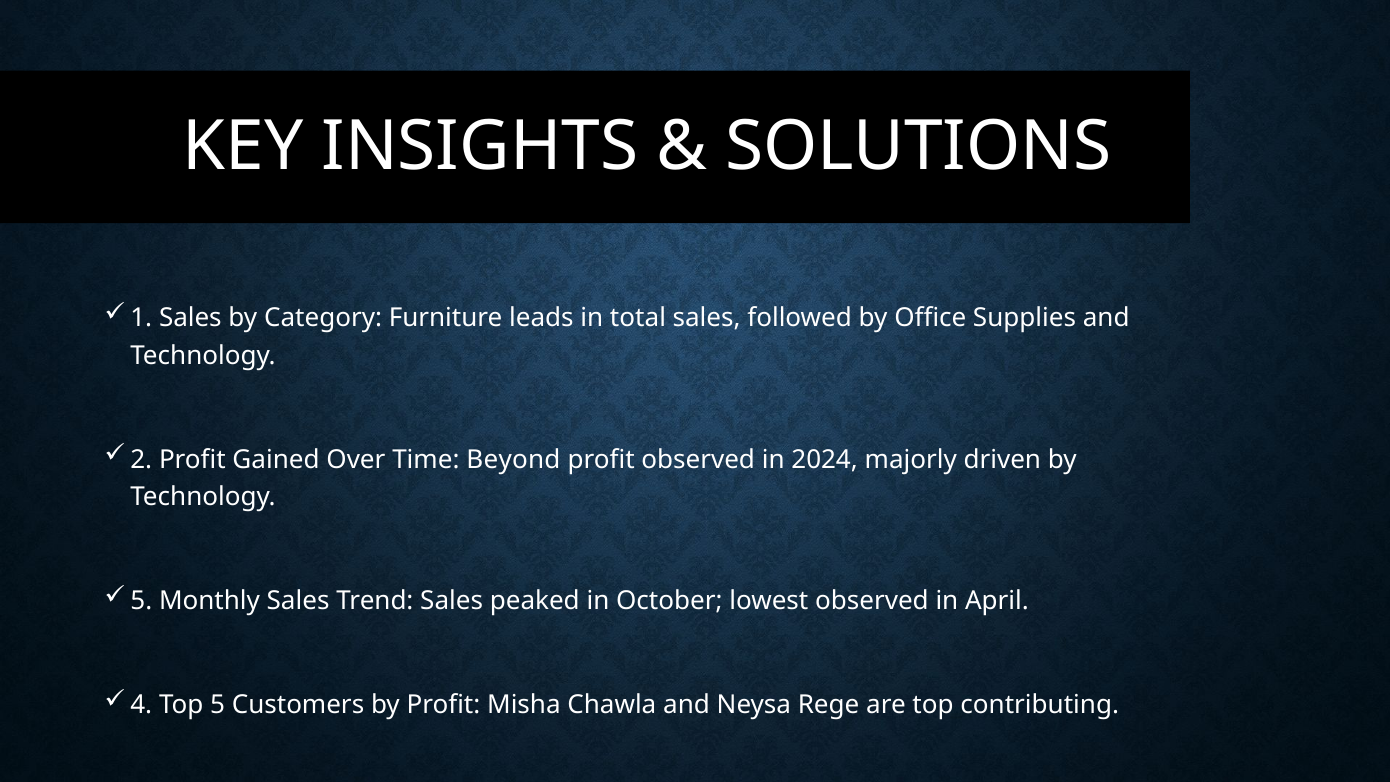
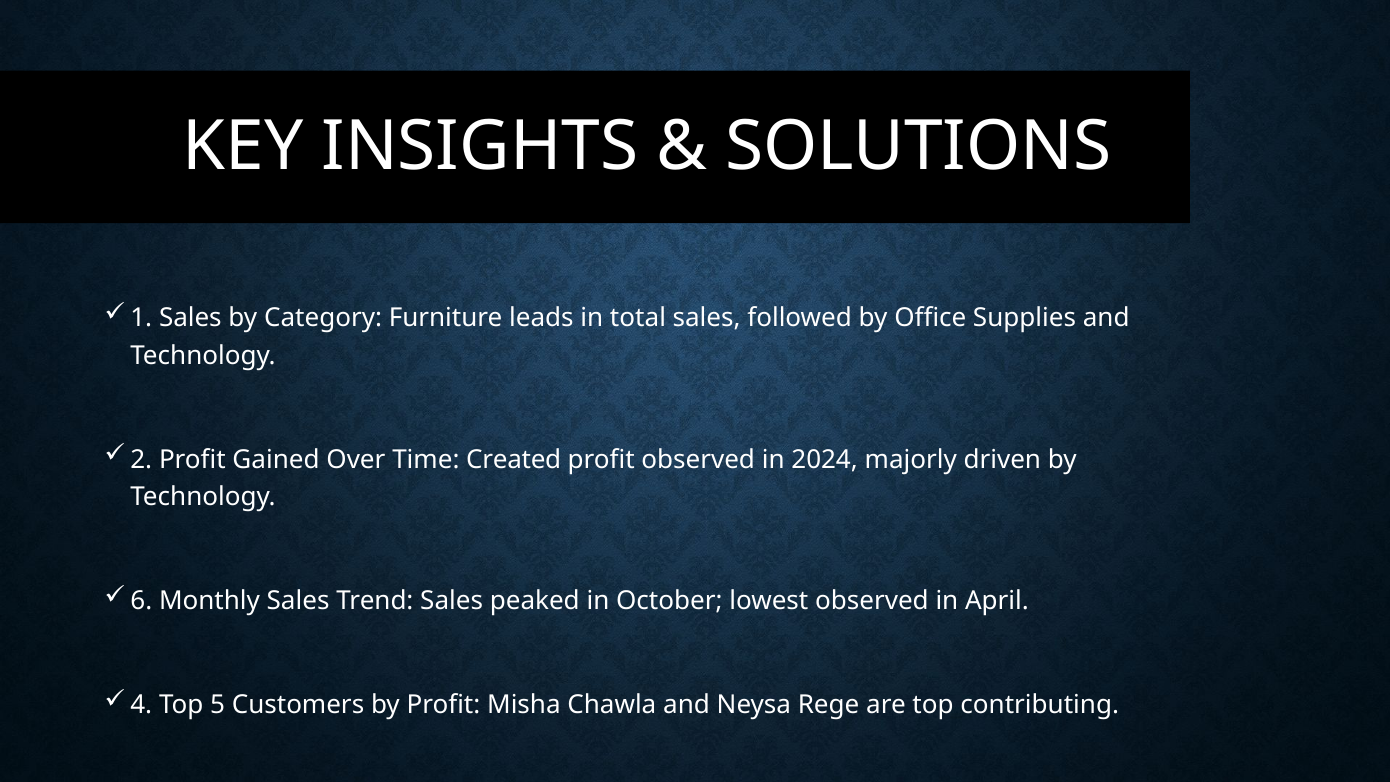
Beyond: Beyond -> Created (514, 460)
5: 5 -> 6 (141, 601)
